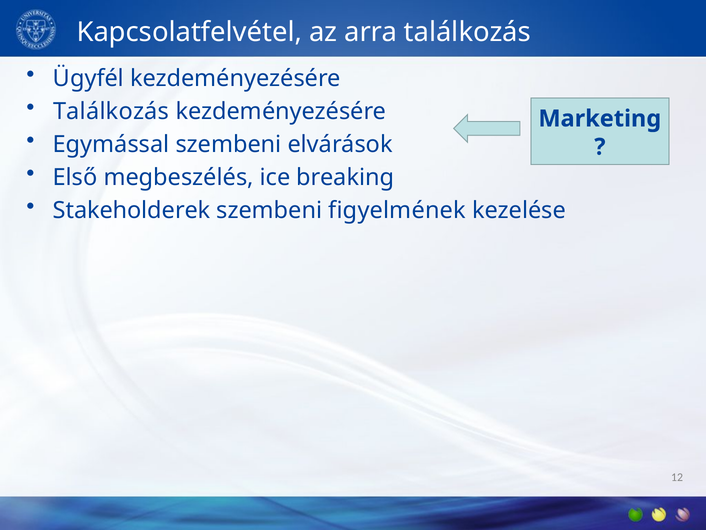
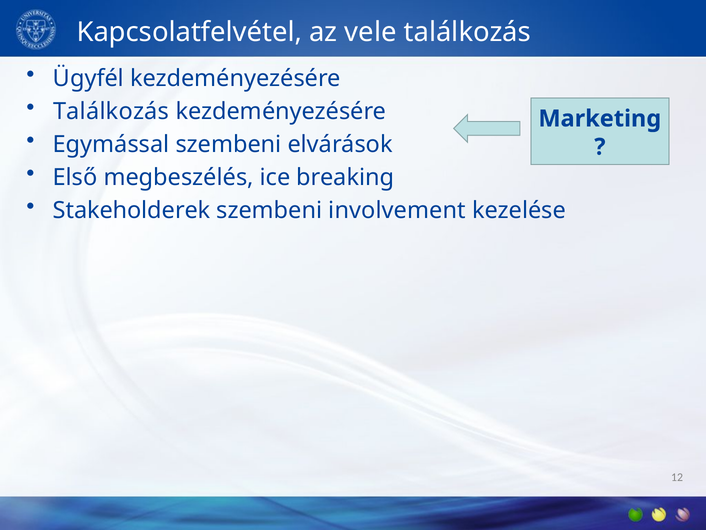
arra: arra -> vele (371, 32)
figyelmének: figyelmének -> involvement (397, 210)
